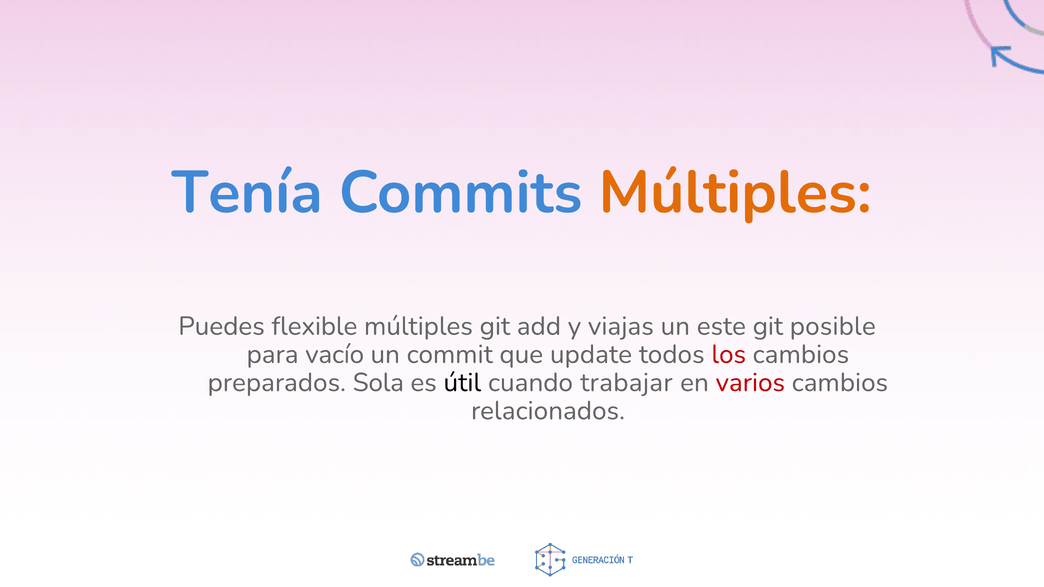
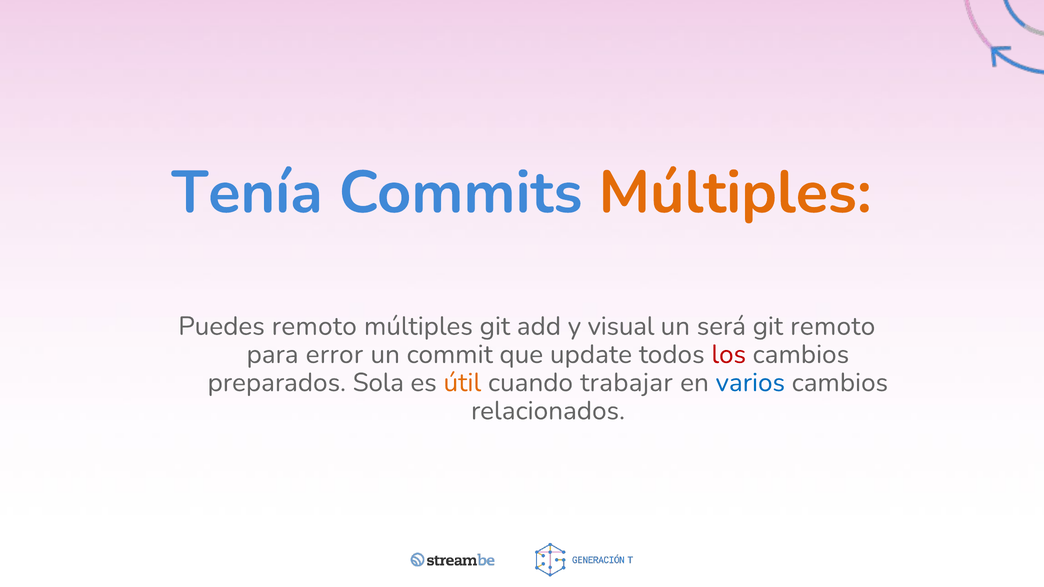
Puedes flexible: flexible -> remoto (314, 326)
viajas: viajas -> visual (621, 326)
este: este -> será (721, 326)
git posible: posible -> remoto (833, 326)
vacío: vacío -> error (334, 354)
útil colour: black -> orange (462, 383)
varios colour: red -> blue (750, 383)
